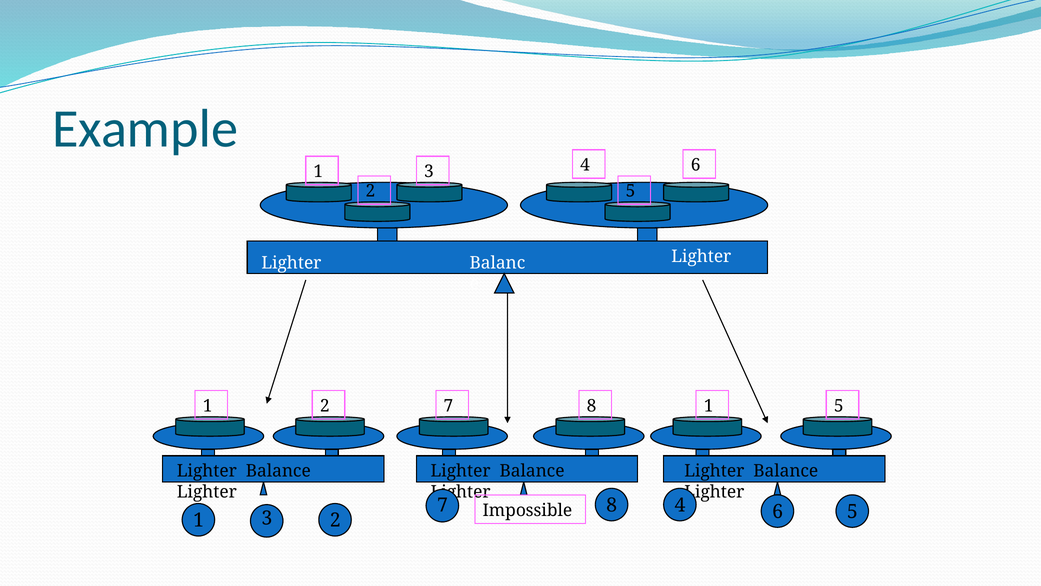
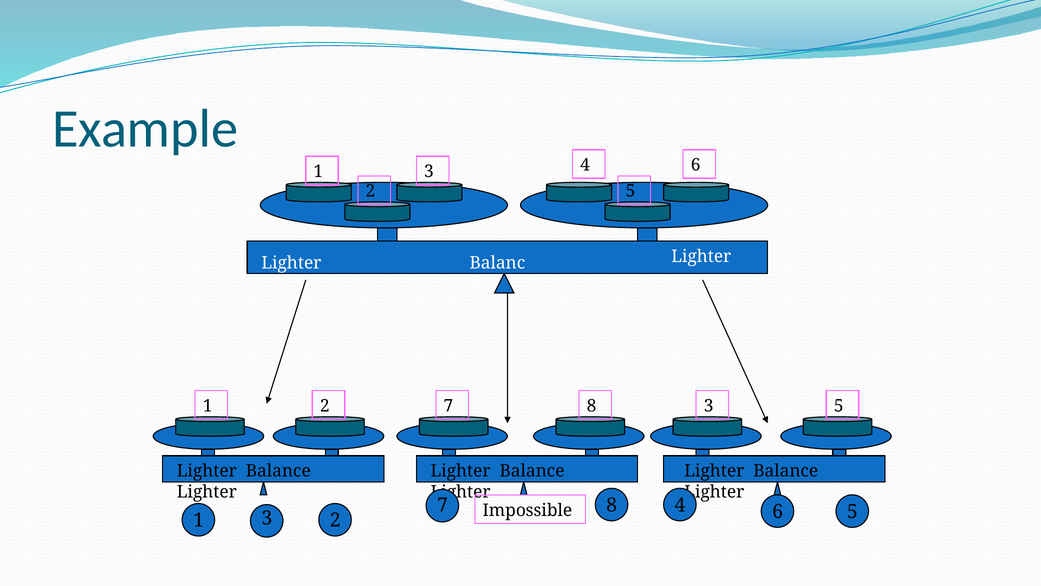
8 1: 1 -> 3 (709, 406)
